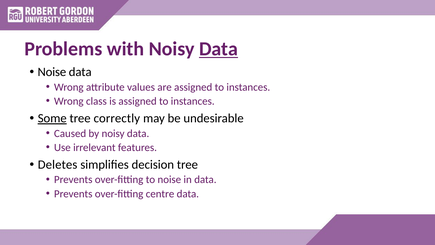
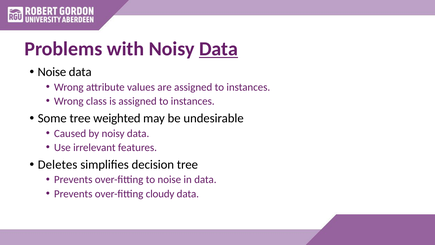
Some underline: present -> none (52, 118)
correctly: correctly -> weighted (117, 118)
centre: centre -> cloudy (160, 193)
